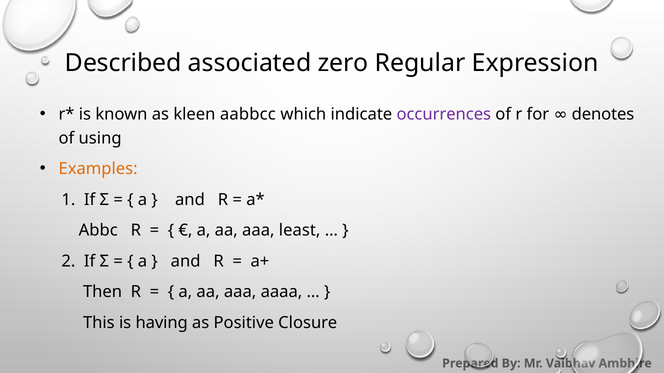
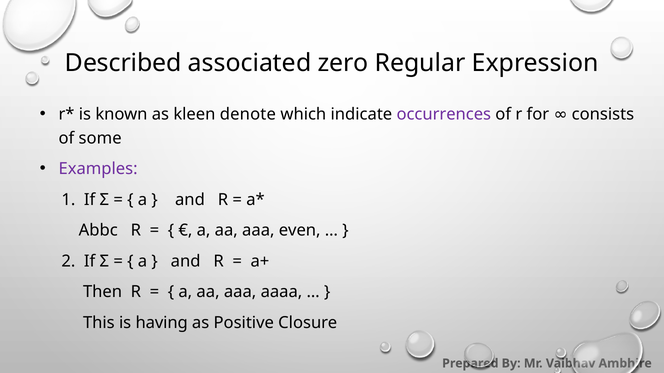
aabbcc: aabbcc -> denote (248, 114)
denotes: denotes -> consists (603, 114)
using: using -> some (100, 138)
Examples colour: orange -> purple (98, 169)
least: least -> even (300, 231)
